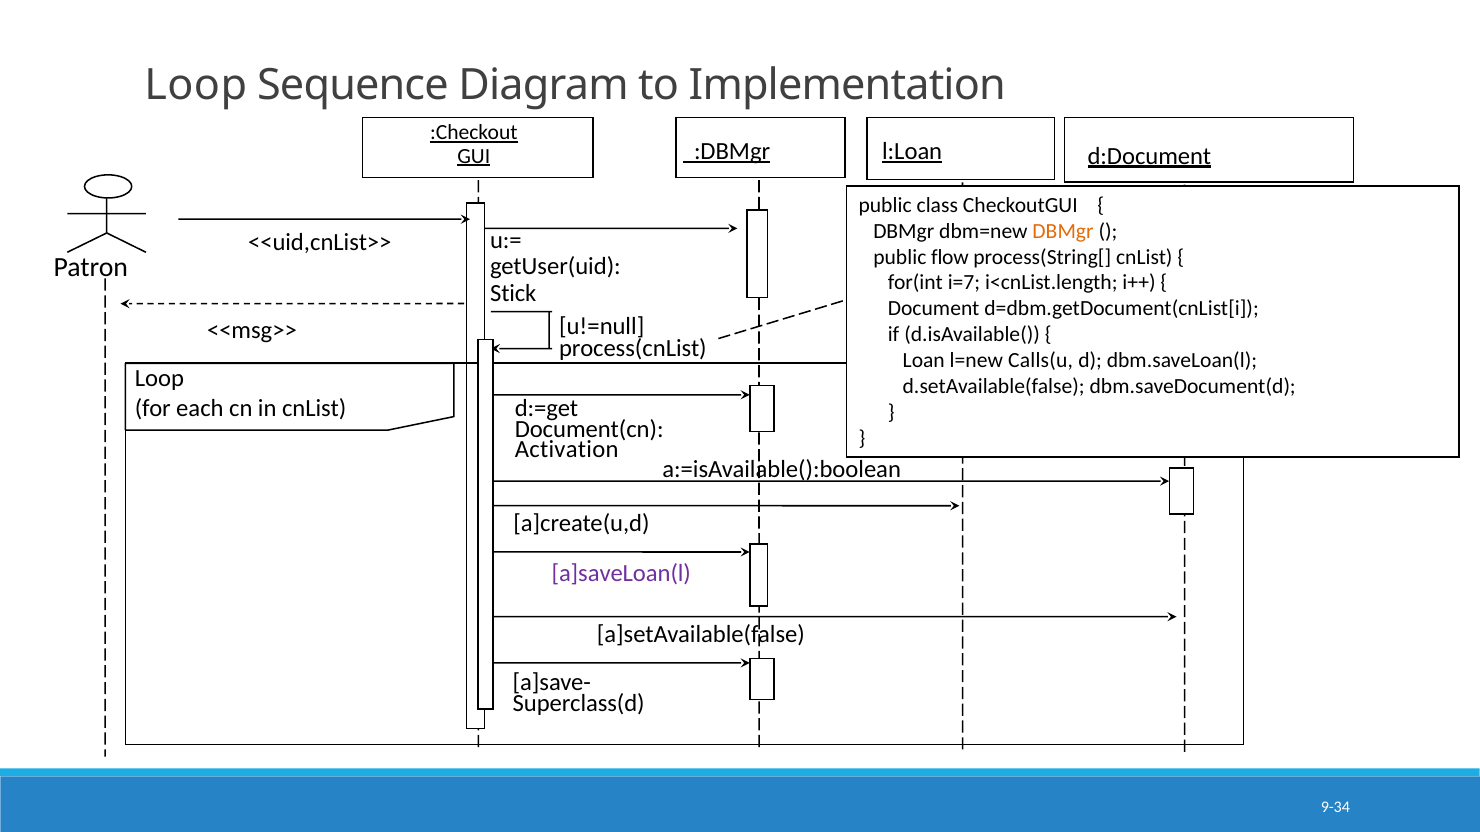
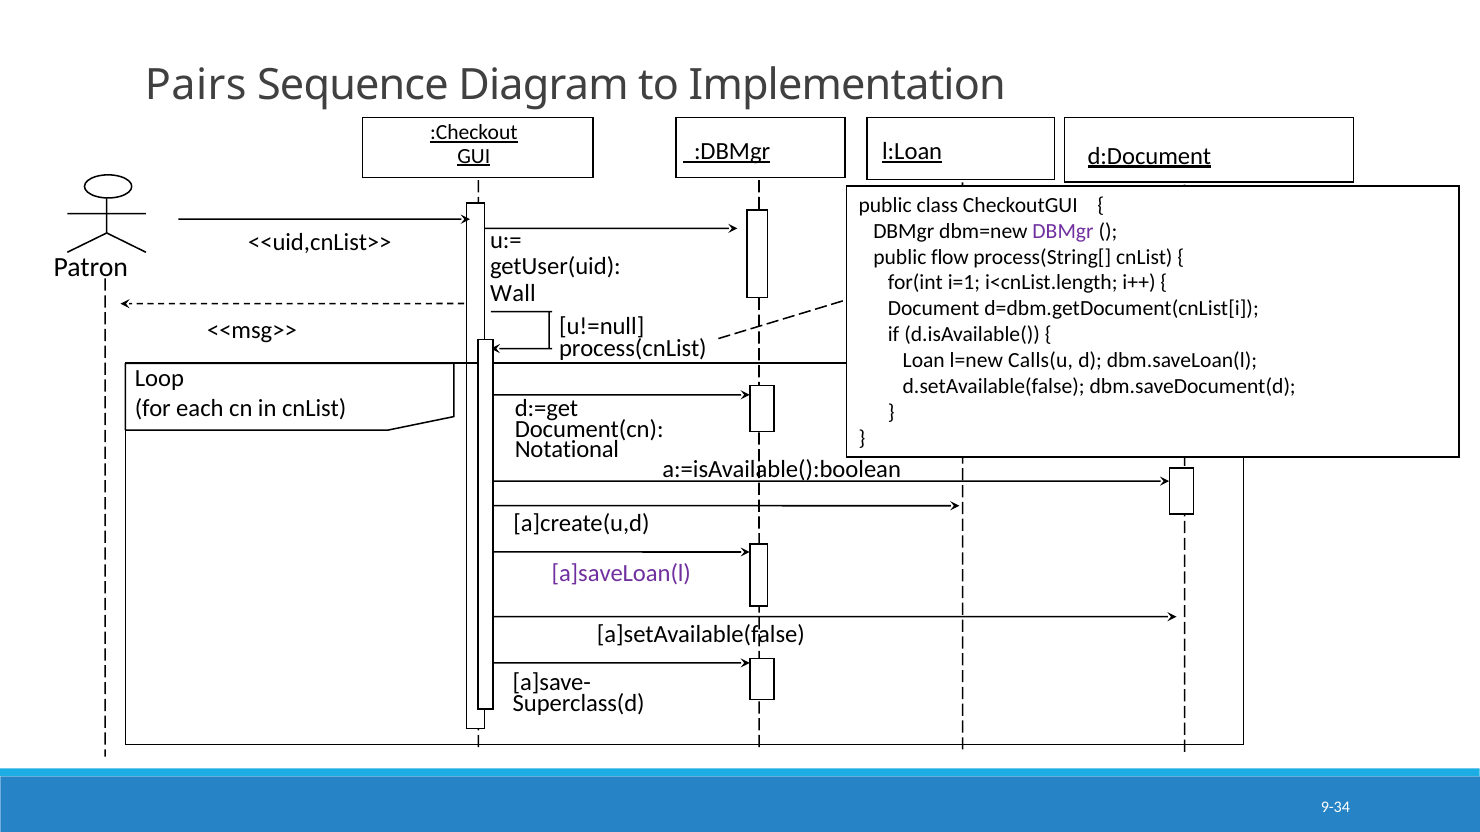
Loop: Loop -> Pairs (196, 86)
DBMgr colour: orange -> purple (1063, 231)
i=7: i=7 -> i=1 (964, 283)
Stick: Stick -> Wall (513, 294)
Activation: Activation -> Notational (567, 450)
